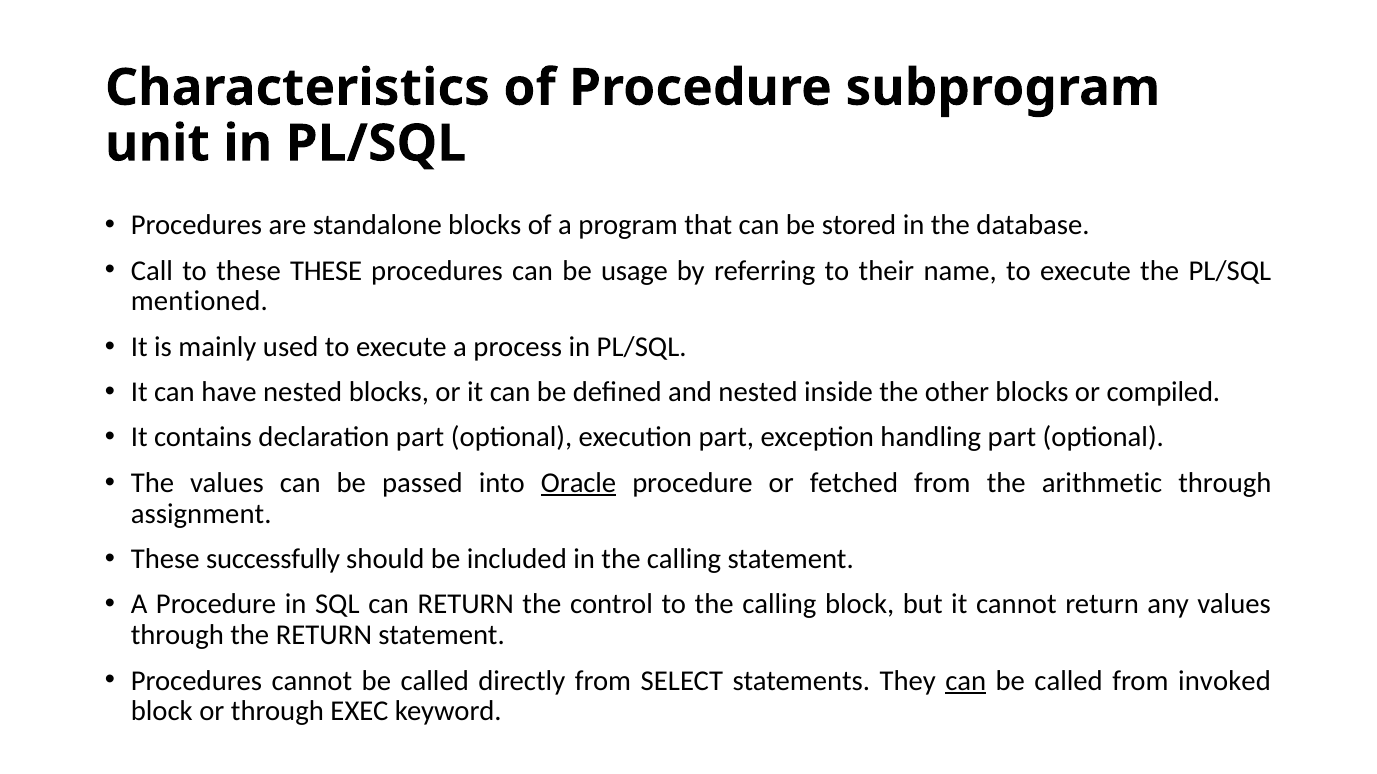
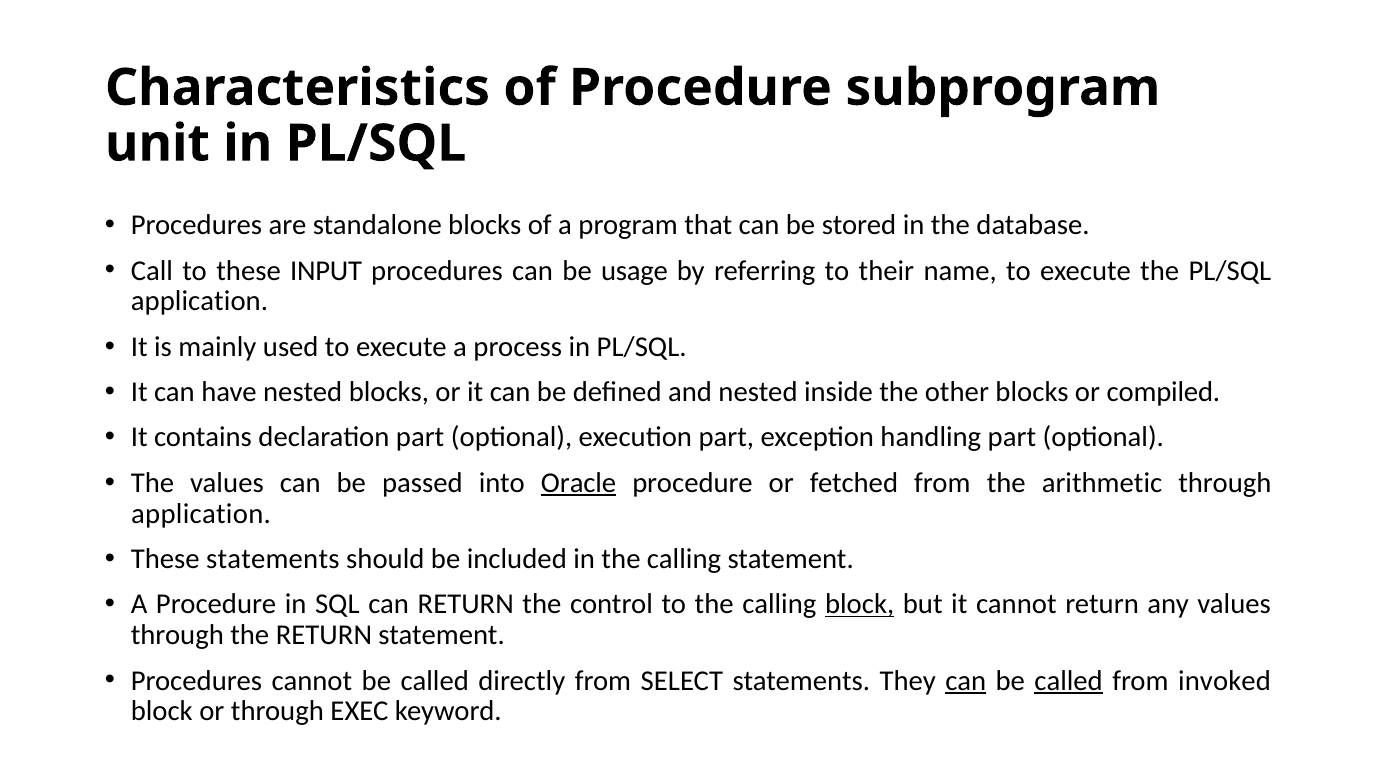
these THESE: THESE -> INPUT (326, 271)
mentioned: mentioned -> application (199, 302)
assignment: assignment -> application (201, 514)
These successfully: successfully -> statements (273, 559)
block underline: none -> present (860, 605)
called underline: none -> present (1069, 681)
